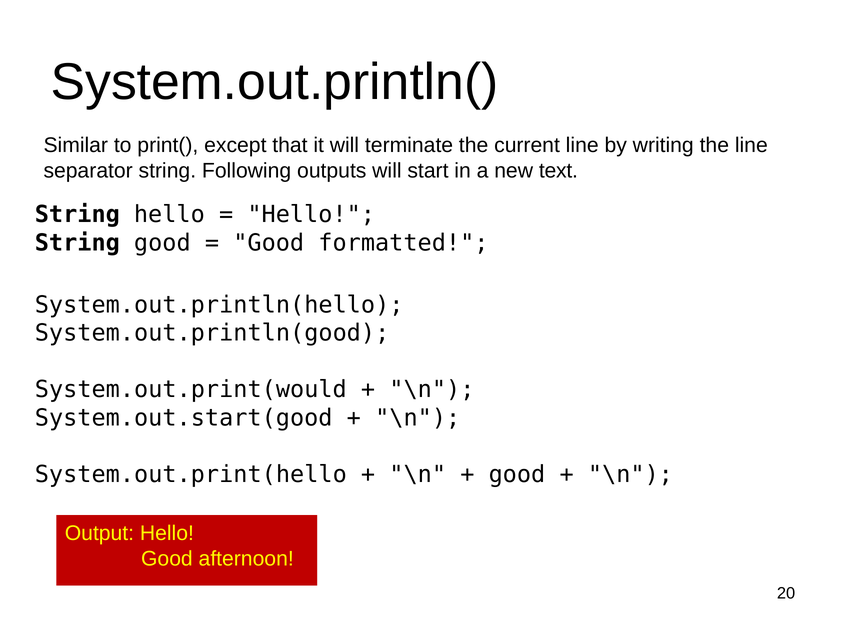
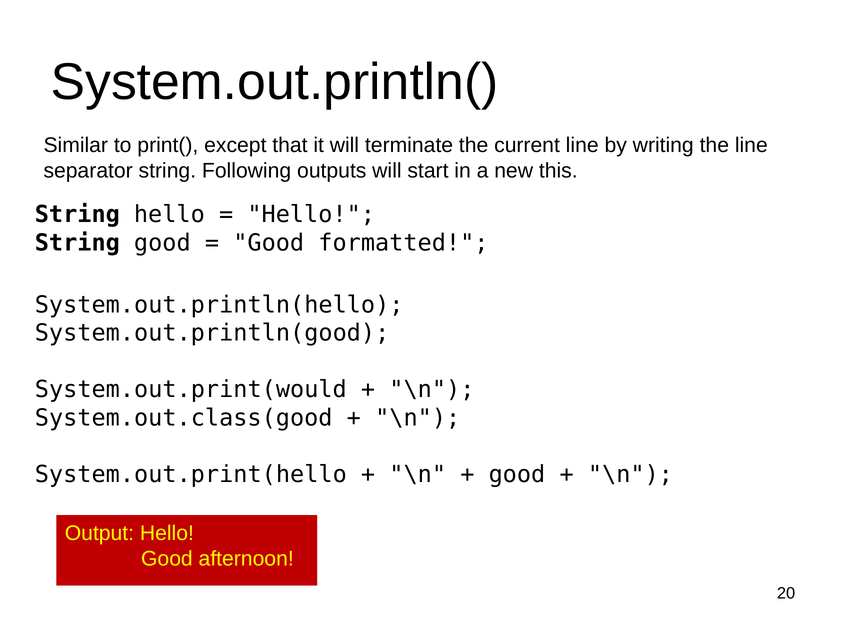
text: text -> this (558, 171)
System.out.start(good: System.out.start(good -> System.out.class(good (184, 418)
